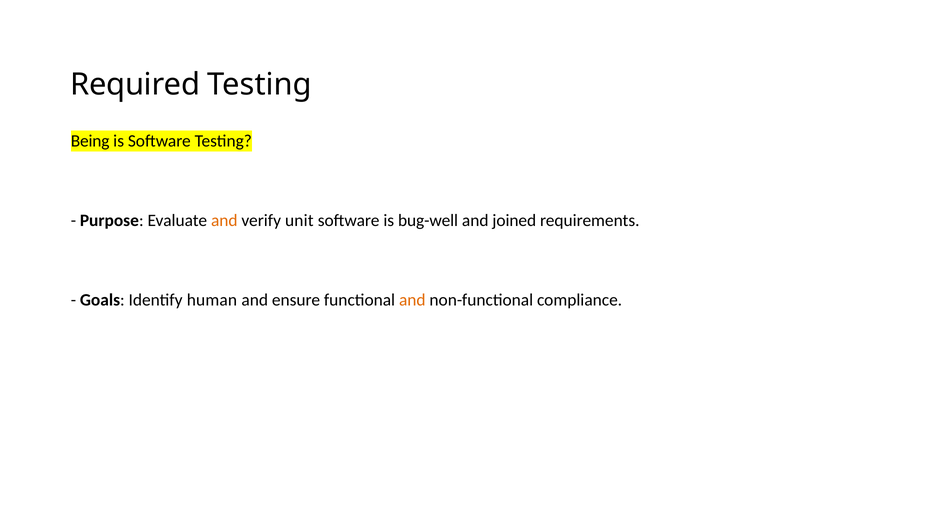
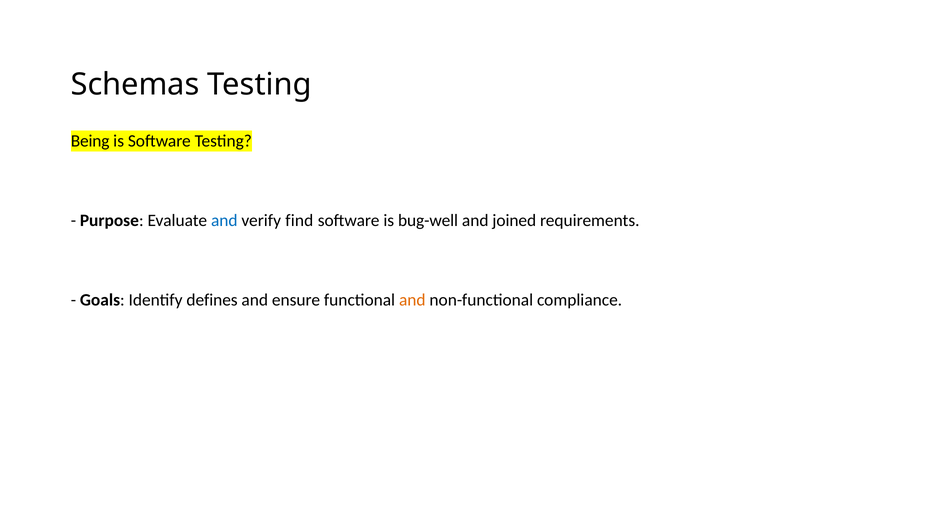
Required: Required -> Schemas (135, 85)
and colour: orange -> blue (224, 221)
unit: unit -> find (299, 221)
human: human -> defines (212, 300)
